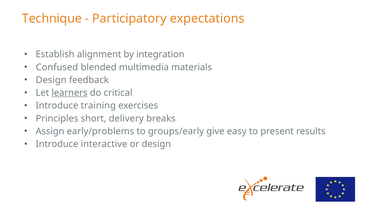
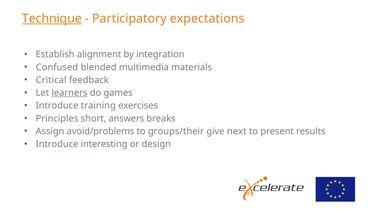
Technique underline: none -> present (52, 18)
Design: Design -> Critical (51, 80)
critical: critical -> games (118, 93)
delivery: delivery -> answers (126, 119)
early/problems: early/problems -> avoid/problems (100, 131)
groups/early: groups/early -> groups/their (176, 131)
easy: easy -> next (237, 131)
interactive: interactive -> interesting (104, 144)
